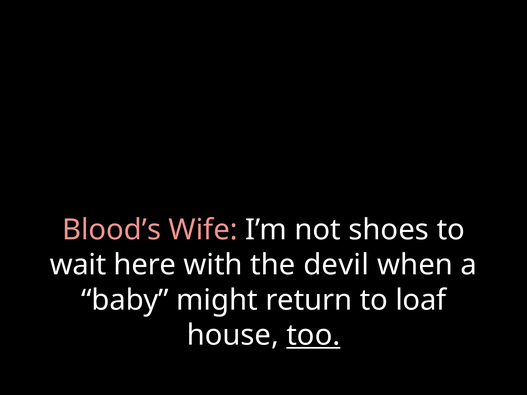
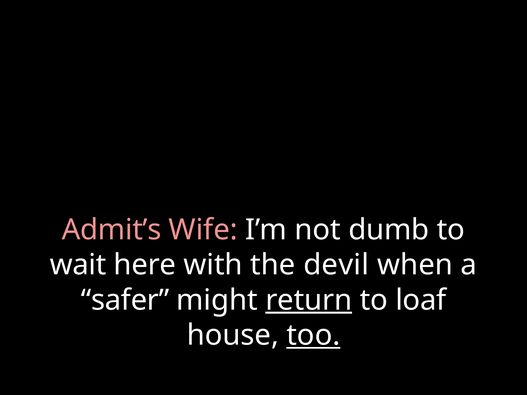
Blood’s: Blood’s -> Admit’s (112, 230)
shoes: shoes -> dumb (389, 230)
baby: baby -> safer (125, 300)
return underline: none -> present (309, 300)
